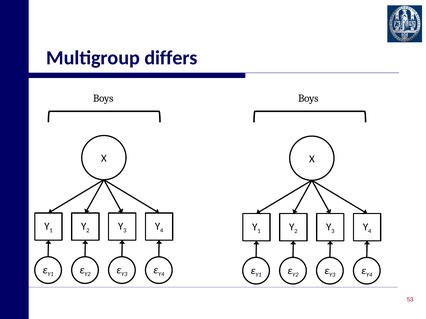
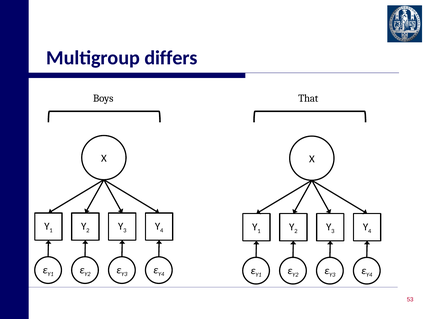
Boys Boys: Boys -> That (308, 99)
